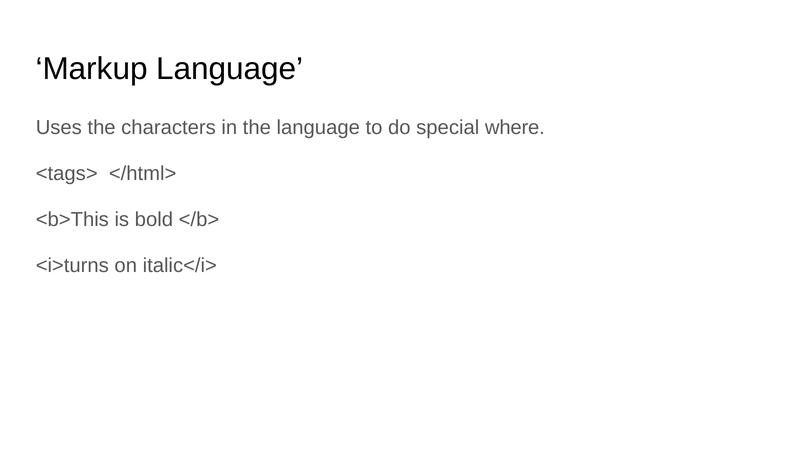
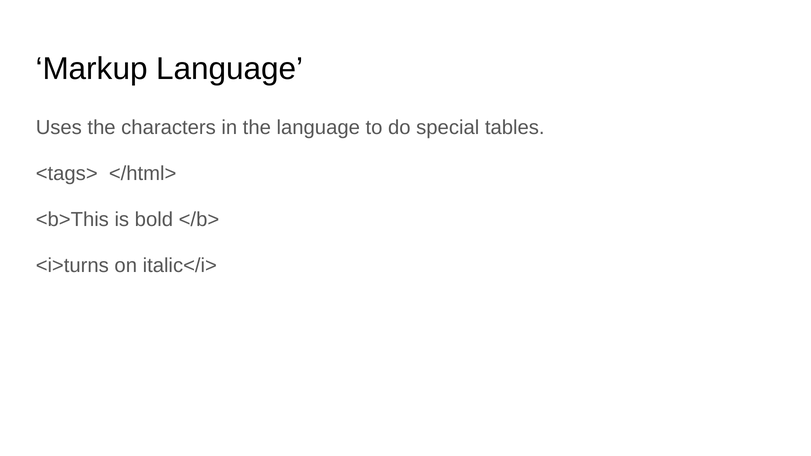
where: where -> tables (515, 128)
